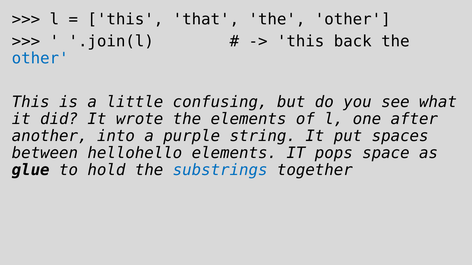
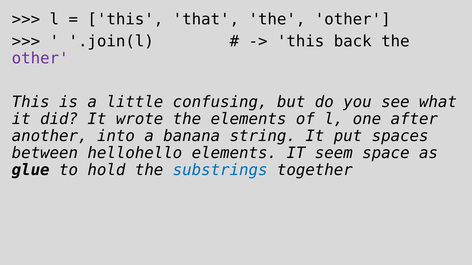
other colour: blue -> purple (40, 58)
purple: purple -> banana (192, 136)
pops: pops -> seem (334, 153)
